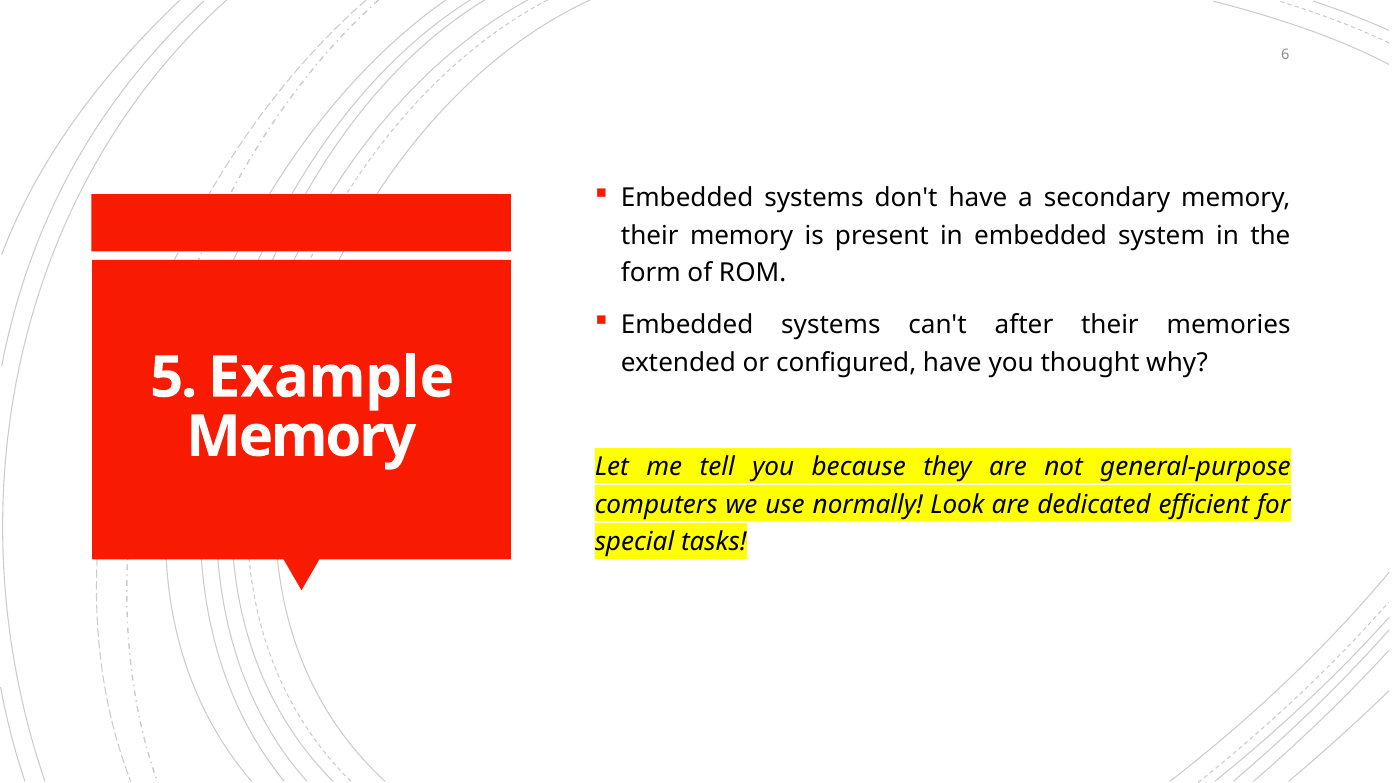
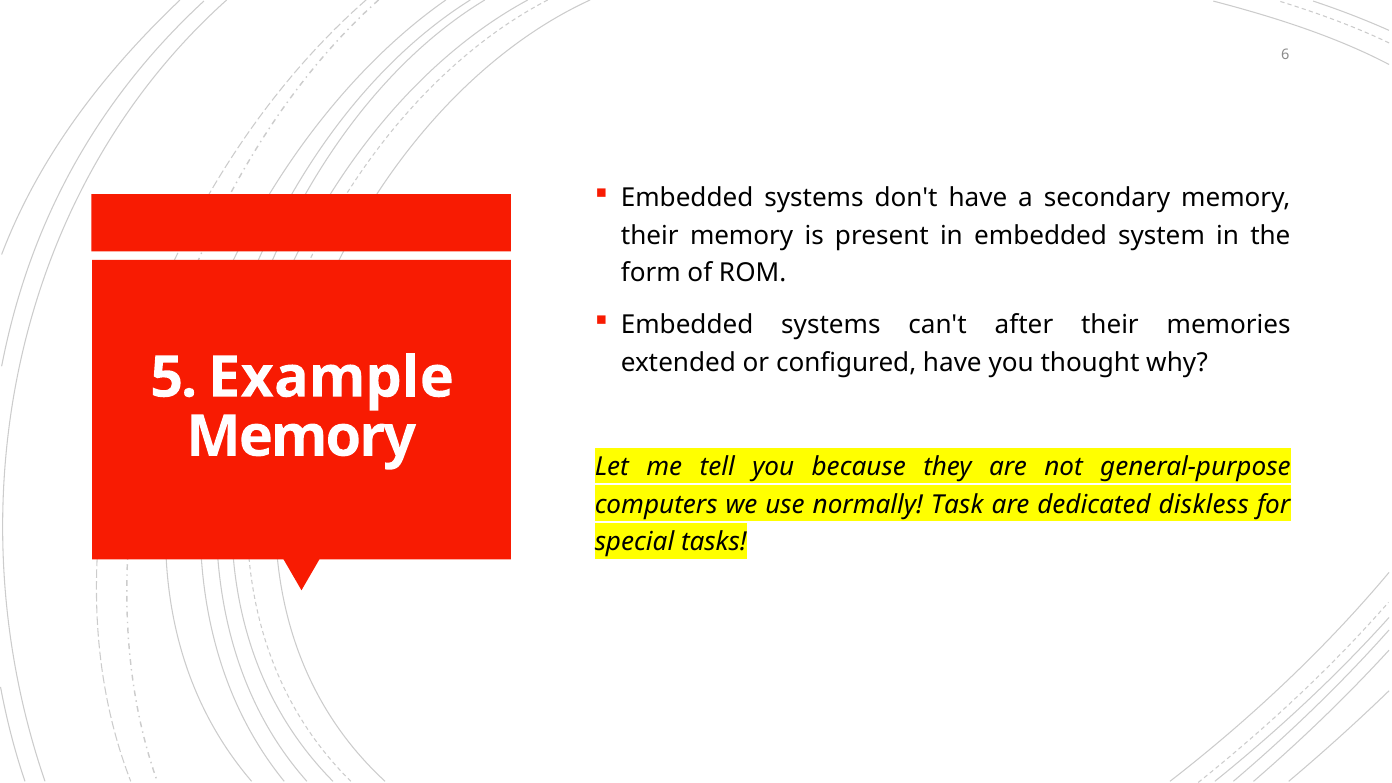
Look: Look -> Task (957, 505)
efficient: efficient -> diskless (1204, 505)
